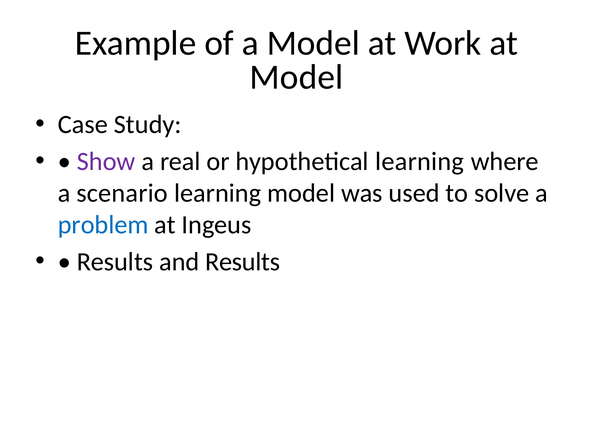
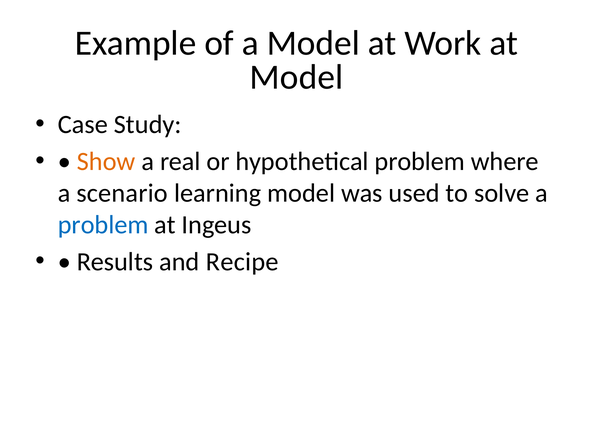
Show colour: purple -> orange (106, 161)
hypothetical learning: learning -> problem (420, 161)
and Results: Results -> Recipe (242, 261)
